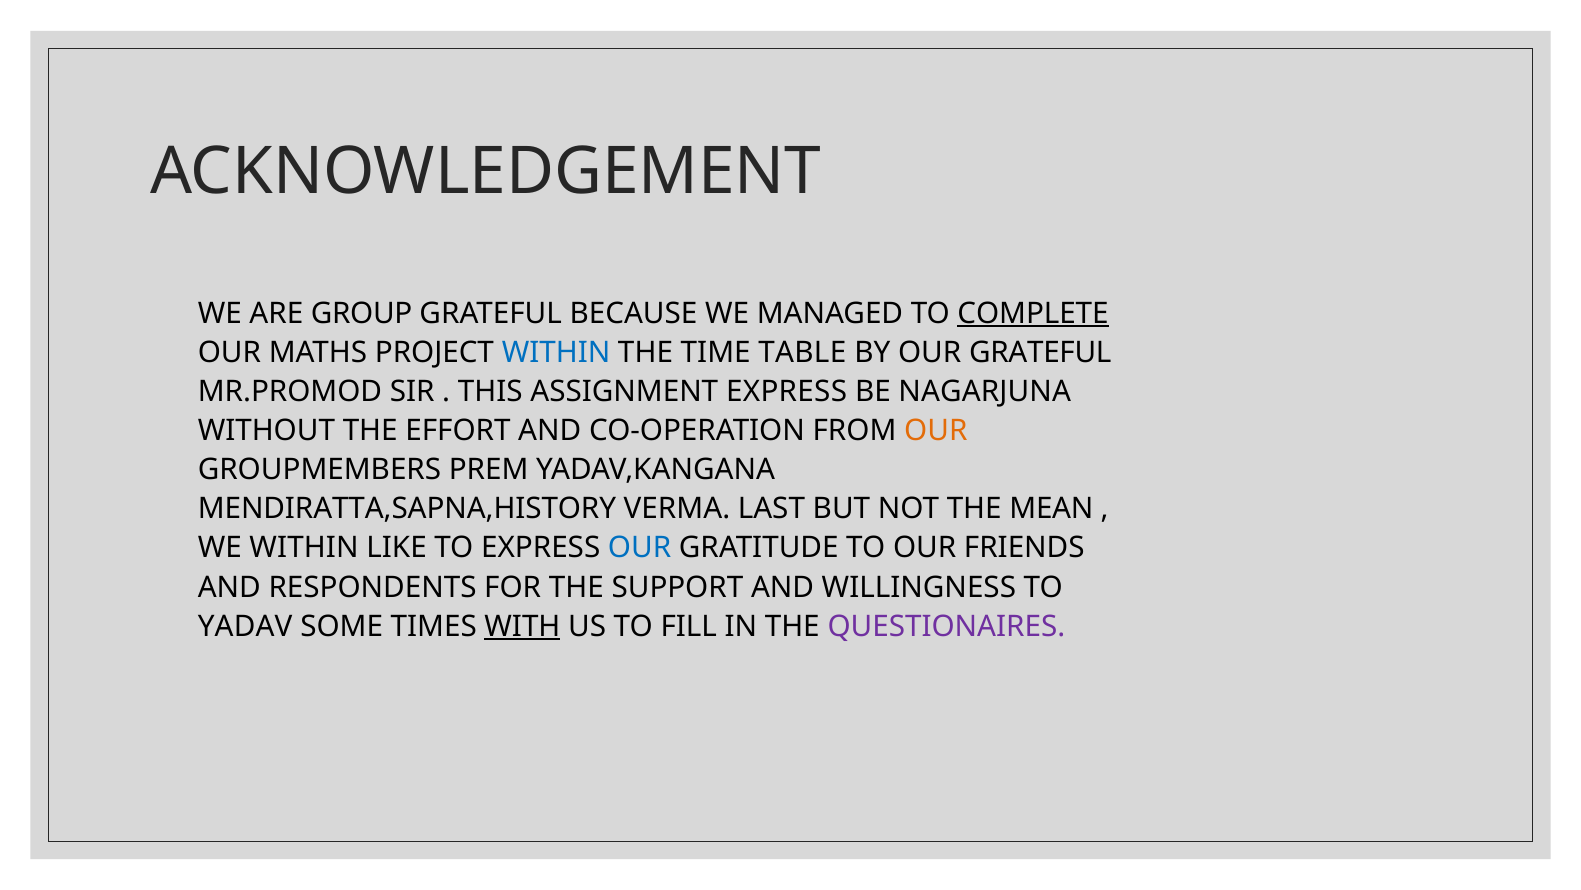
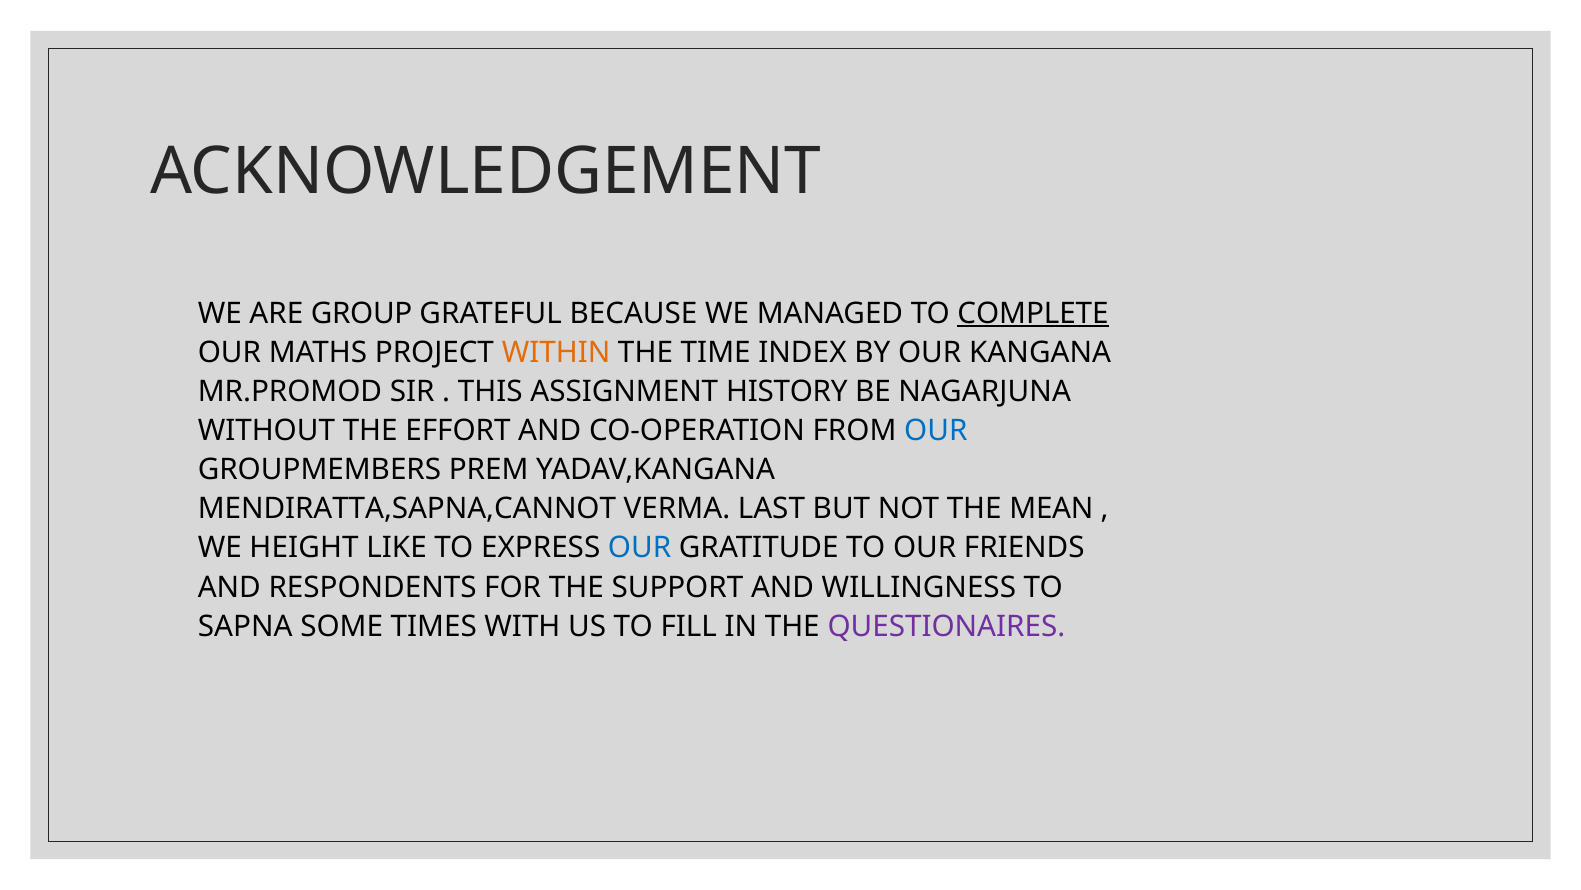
WITHIN colour: blue -> orange (556, 352)
TABLE: TABLE -> INDEX (802, 352)
OUR GRATEFUL: GRATEFUL -> KANGANA (1040, 352)
ASSIGNMENT EXPRESS: EXPRESS -> HISTORY (787, 391)
OUR colour: orange -> blue (936, 430)
MENDIRATTA,SAPNA,HISTORY: MENDIRATTA,SAPNA,HISTORY -> MENDIRATTA,SAPNA,CANNOT (407, 509)
WE WITHIN: WITHIN -> HEIGHT (304, 548)
YADAV: YADAV -> SAPNA (245, 626)
WITH underline: present -> none (522, 626)
